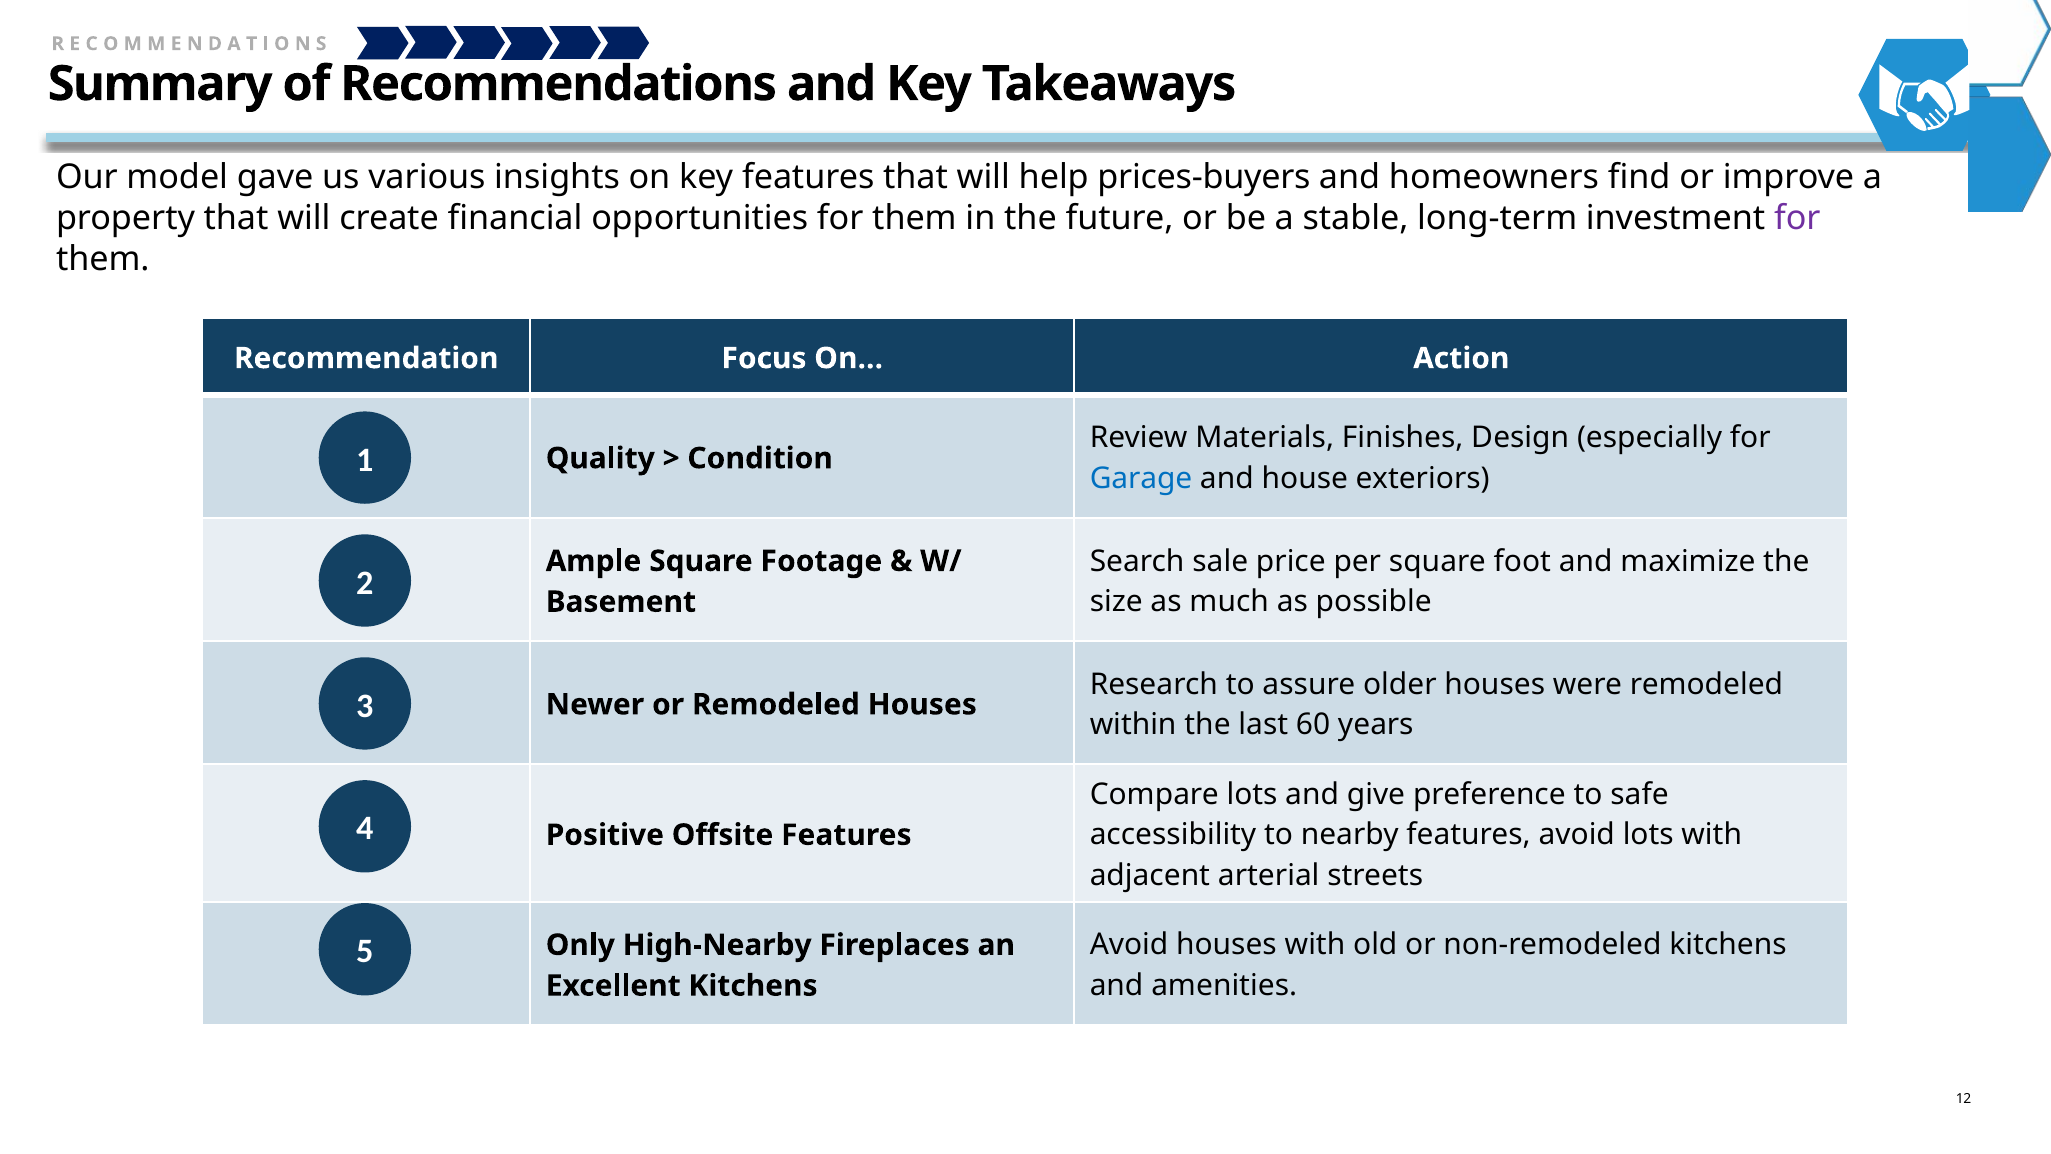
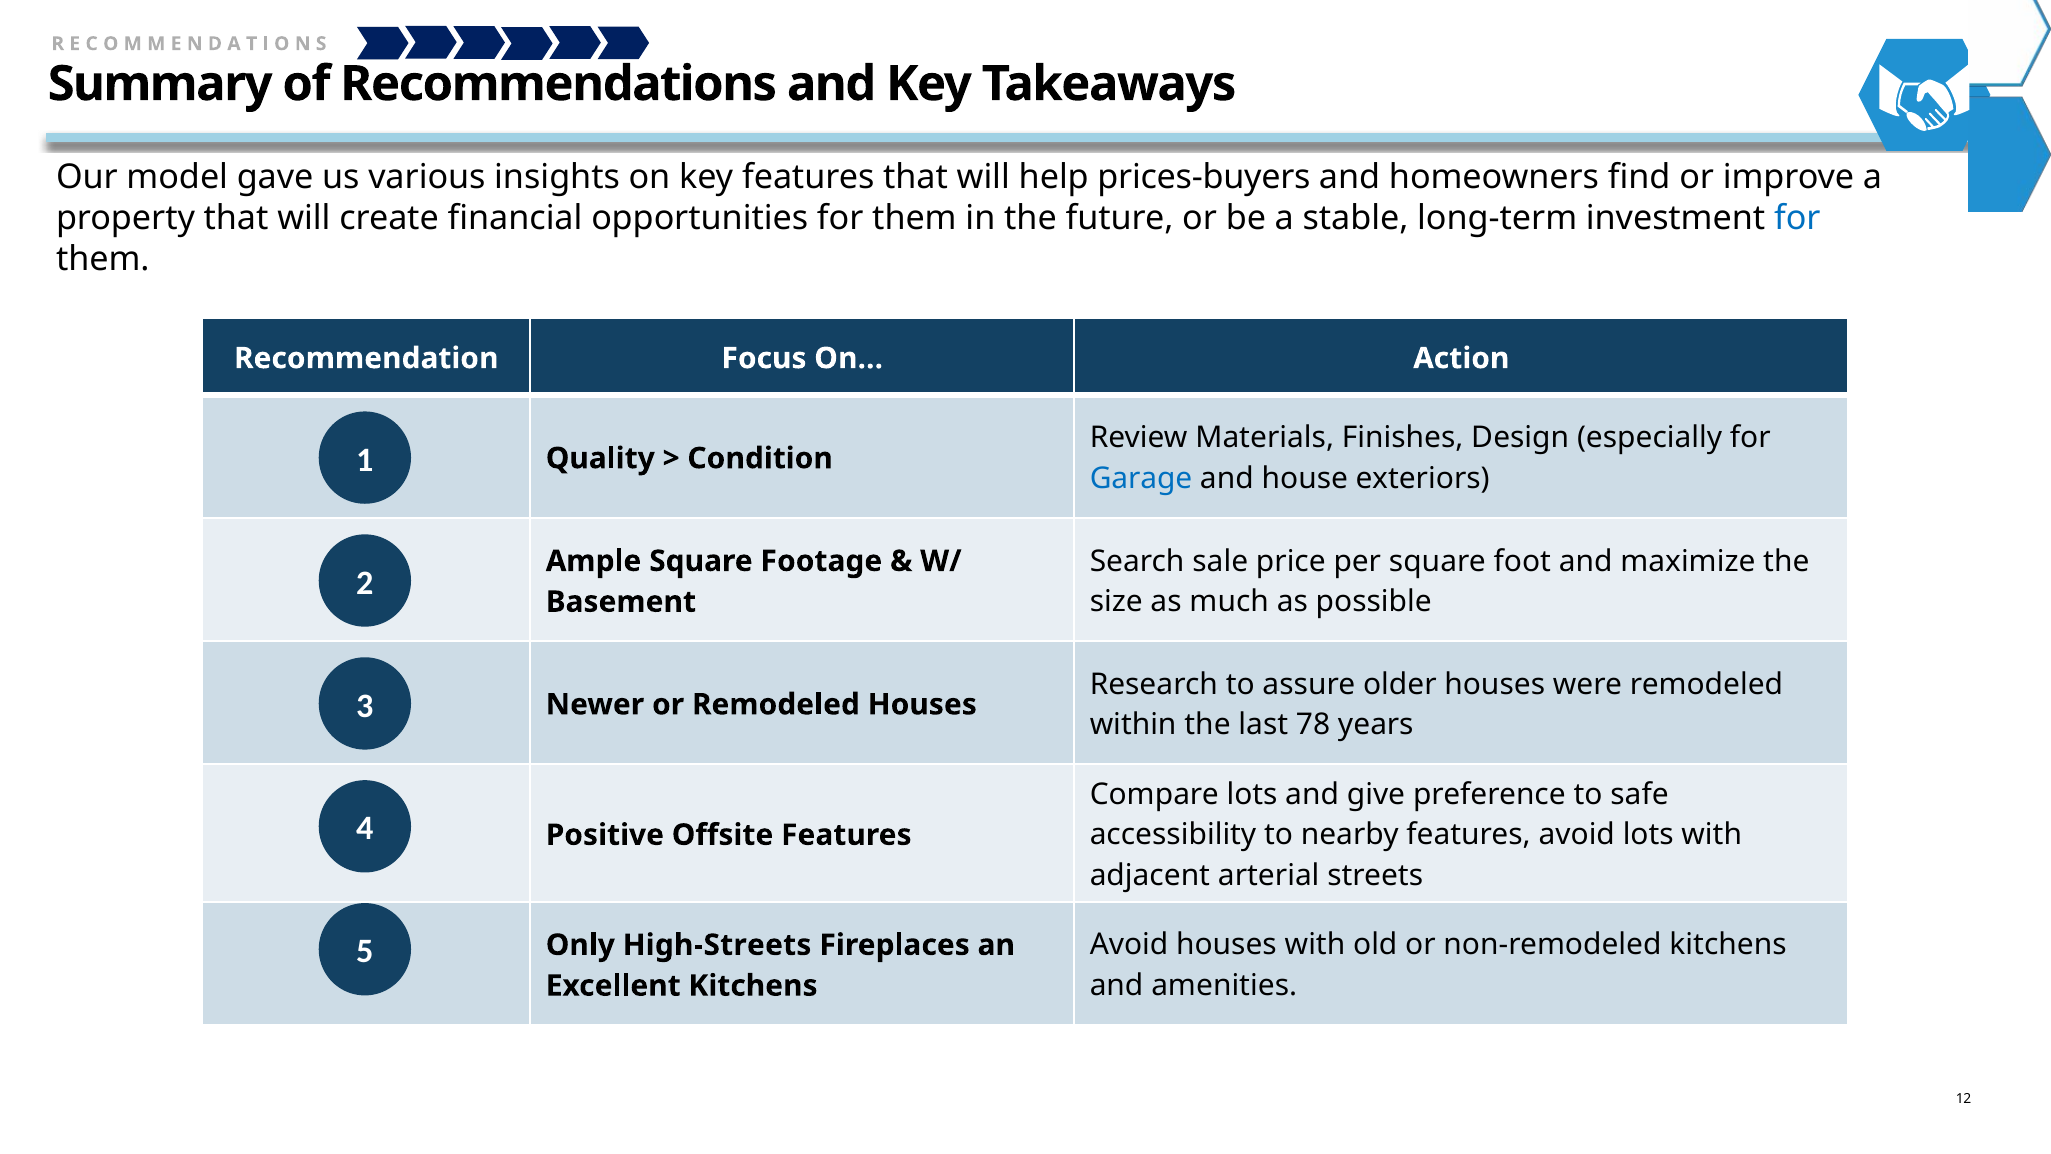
for colour: purple -> blue (1797, 218)
60: 60 -> 78 (1313, 725)
High-Nearby: High-Nearby -> High-Streets (717, 945)
